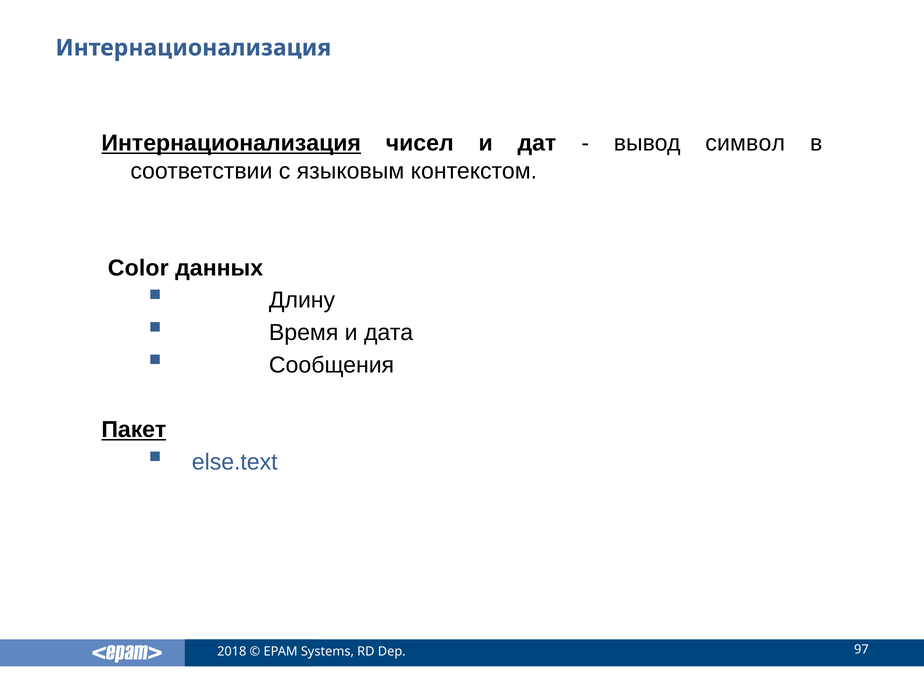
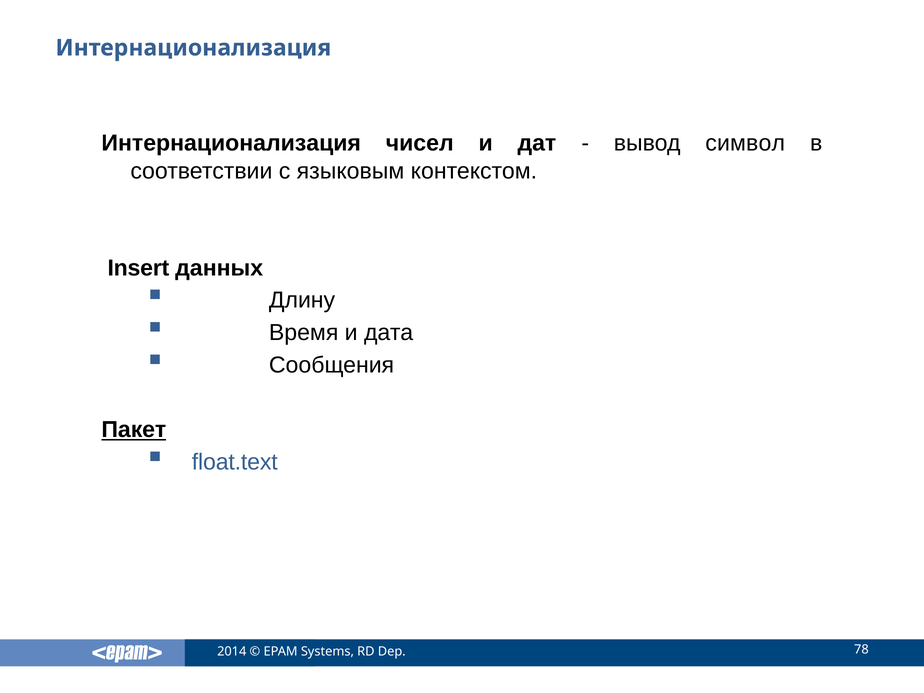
Интернационализация underline: present -> none (231, 143)
Color: Color -> Insert (138, 268)
else.text: else.text -> float.text (235, 462)
2018: 2018 -> 2014 (232, 652)
97: 97 -> 78 (861, 650)
